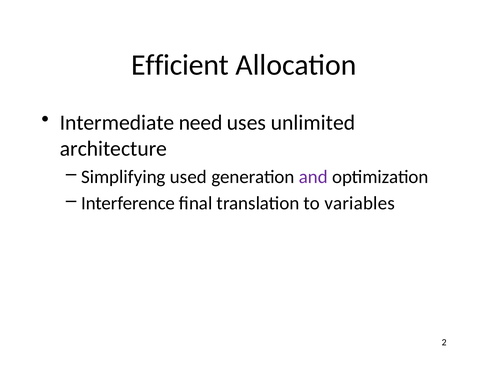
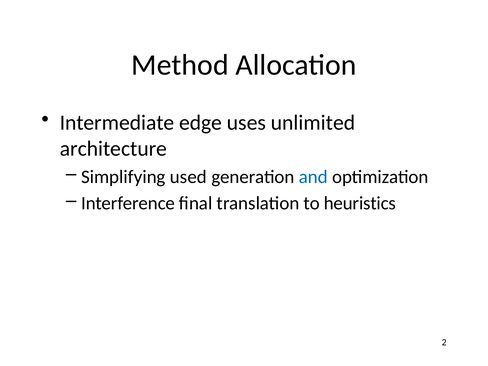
Efficient: Efficient -> Method (180, 65)
need: need -> edge (201, 123)
and colour: purple -> blue (313, 177)
variables: variables -> heuristics (360, 203)
